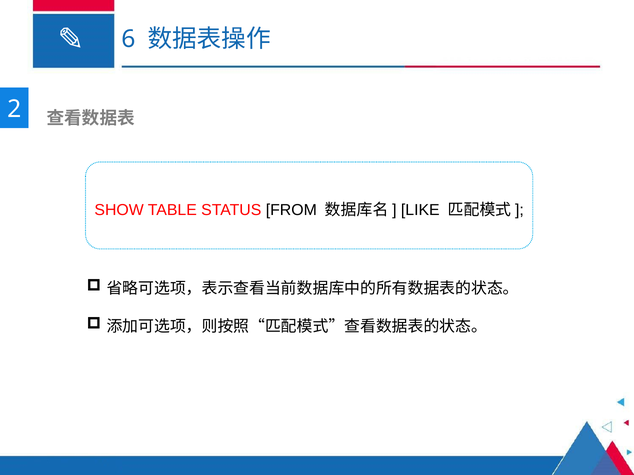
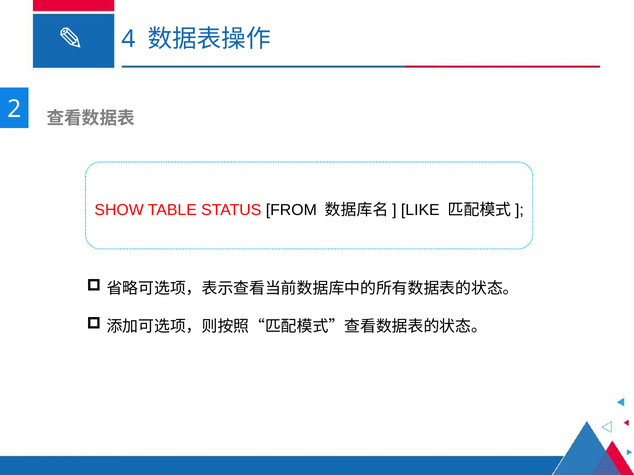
6: 6 -> 4 (128, 39)
